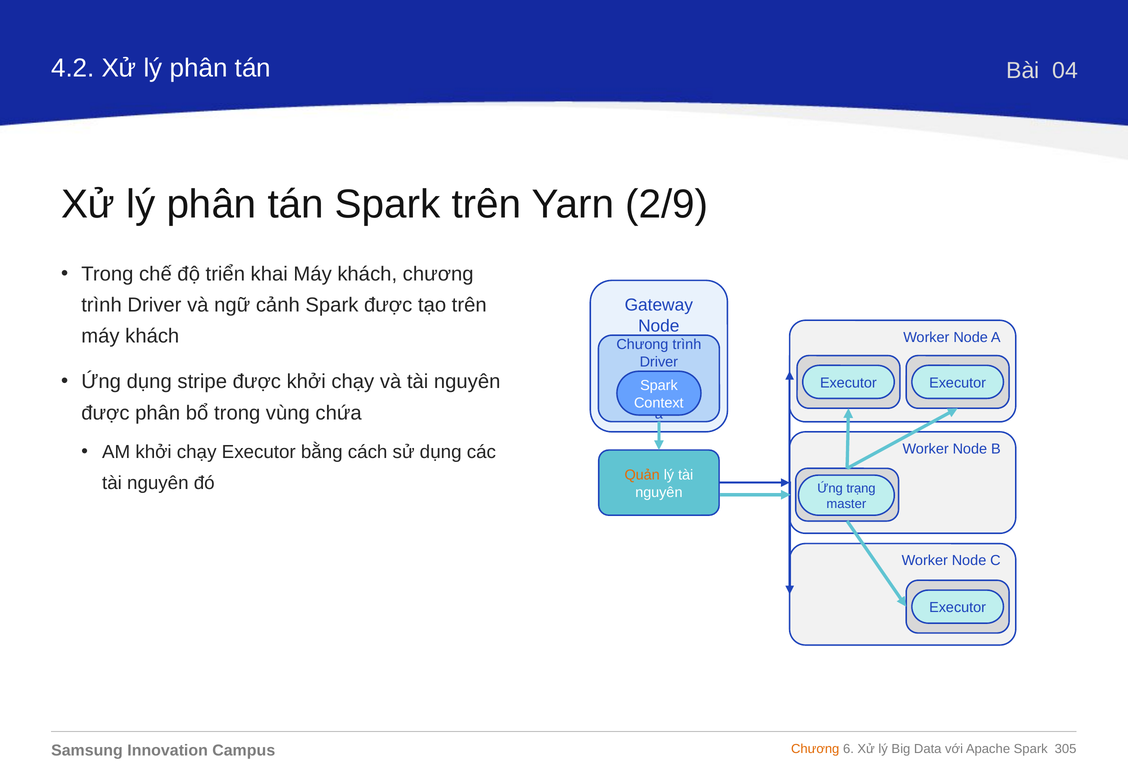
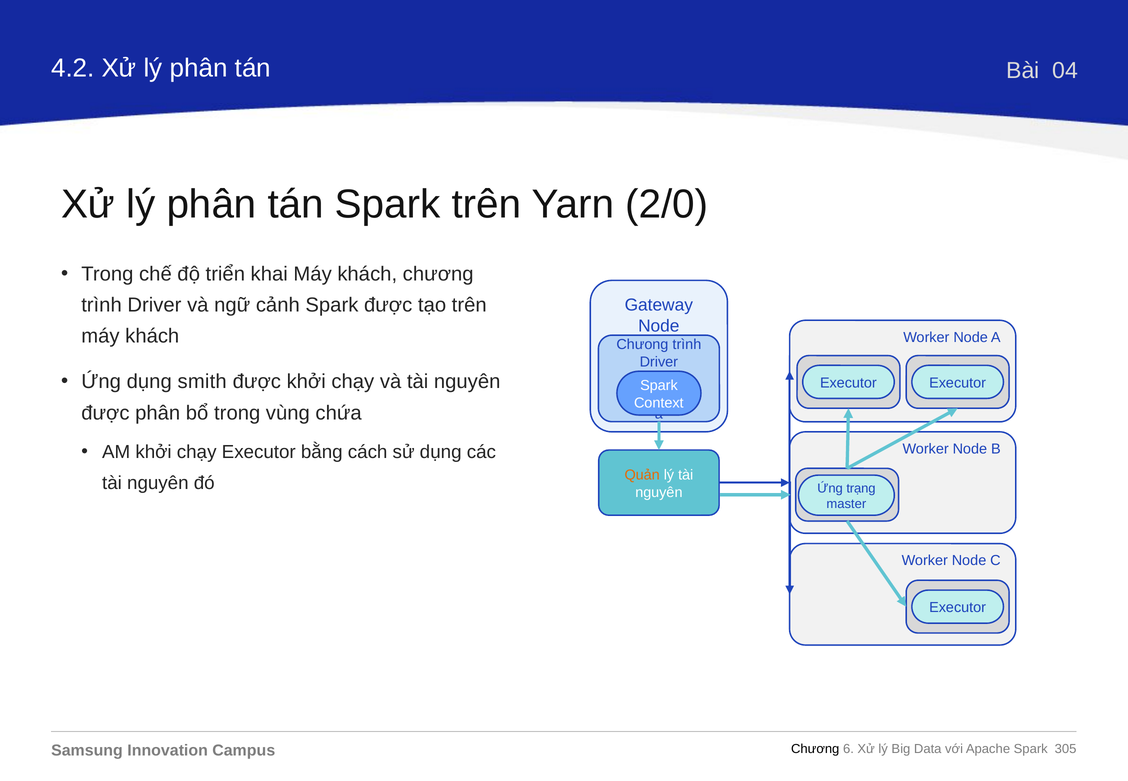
2/9: 2/9 -> 2/0 (667, 204)
stripe: stripe -> smith (202, 382)
Chương colour: orange -> black (815, 749)
